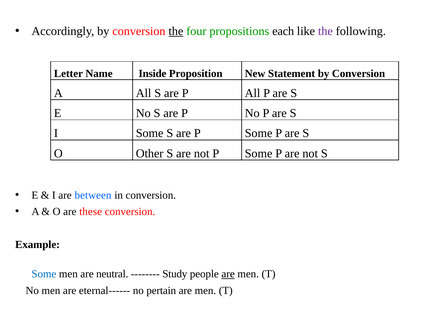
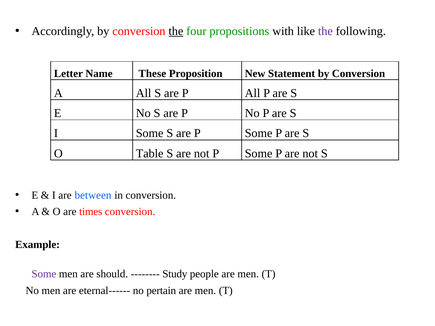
each: each -> with (283, 31)
Inside: Inside -> These (152, 74)
Other: Other -> Table (150, 154)
these: these -> times (91, 212)
Some colour: blue -> purple (44, 274)
neutral: neutral -> should (112, 274)
are underline: present -> none (228, 274)
